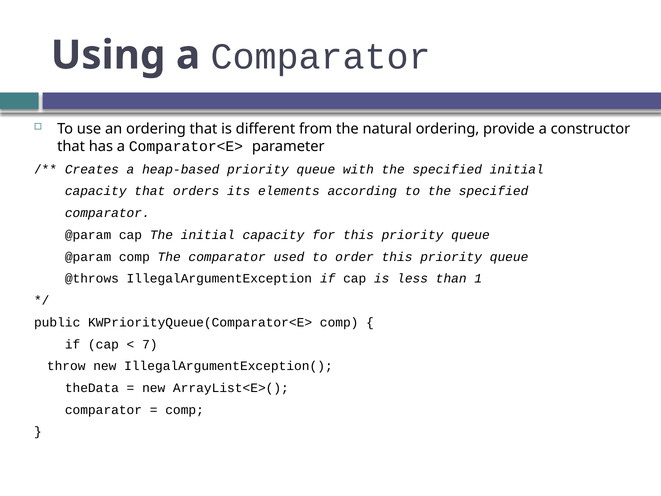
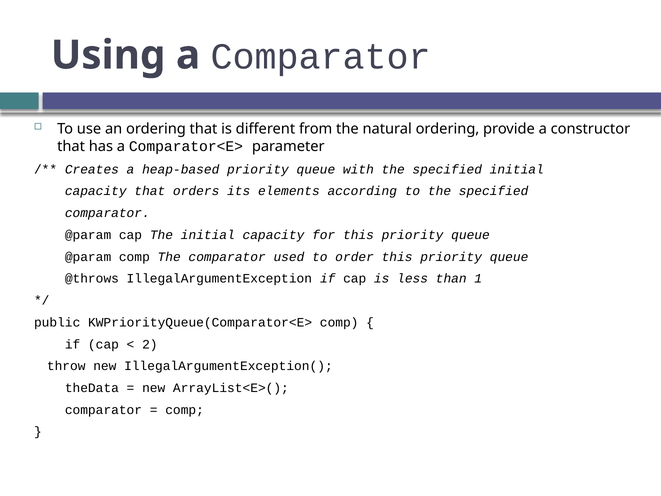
7: 7 -> 2 (150, 344)
